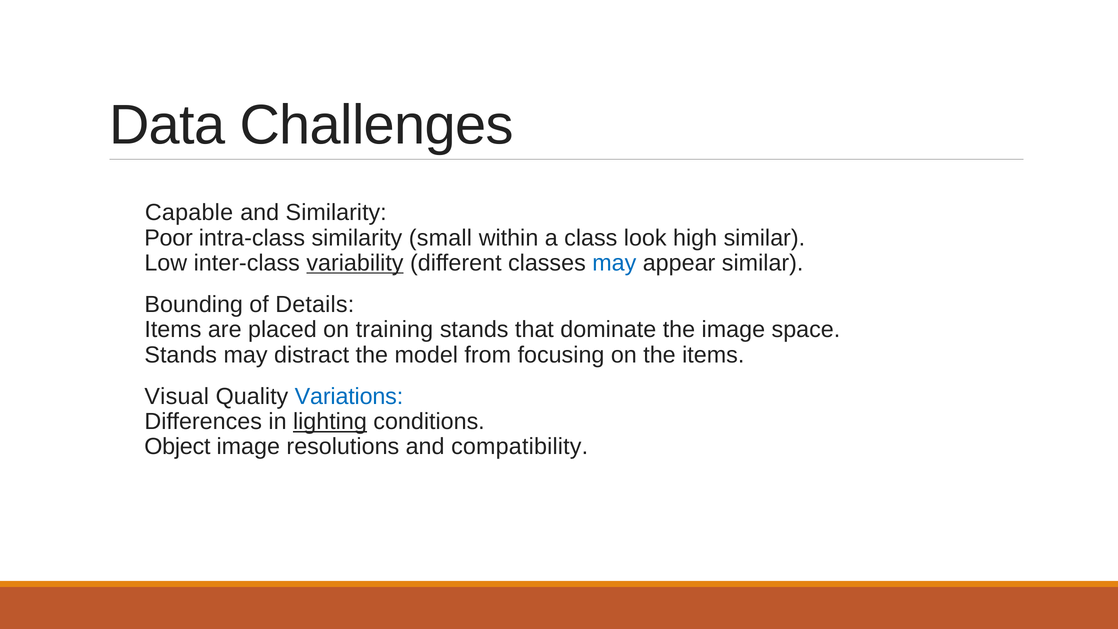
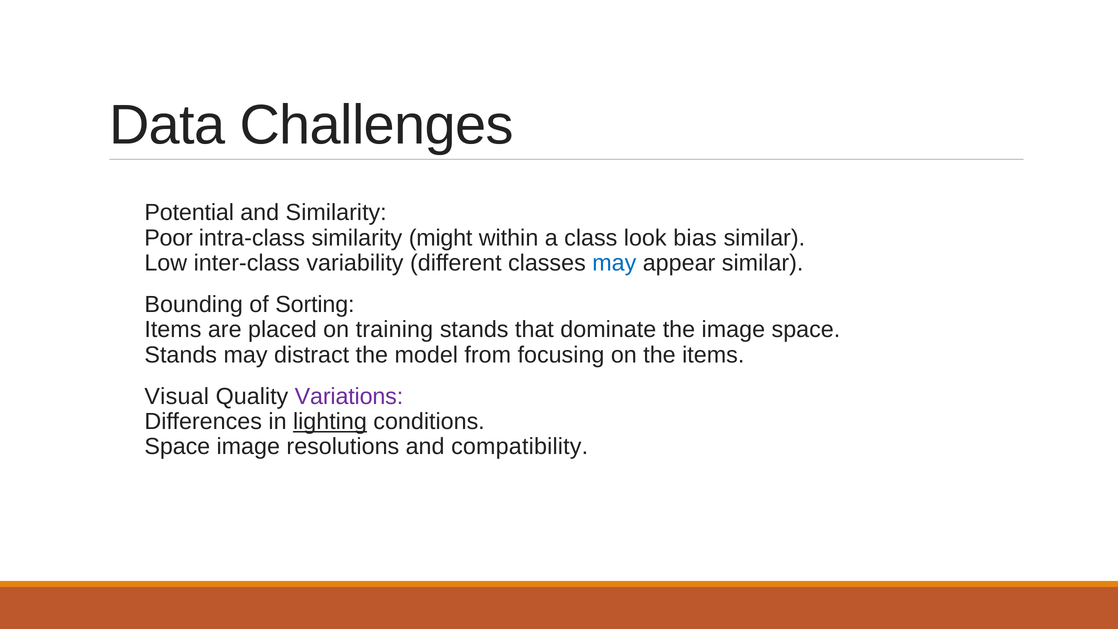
Capable: Capable -> Potential (189, 213)
small: small -> might (441, 238)
high: high -> bias (695, 238)
variability underline: present -> none (355, 263)
Details: Details -> Sorting (315, 304)
Variations colour: blue -> purple (349, 396)
Object: Object -> Space (177, 447)
